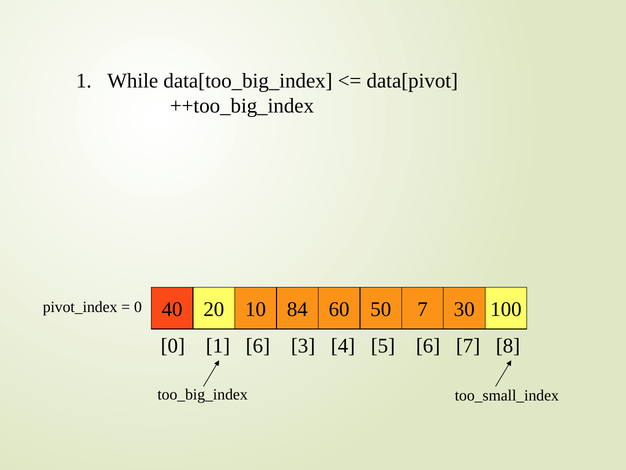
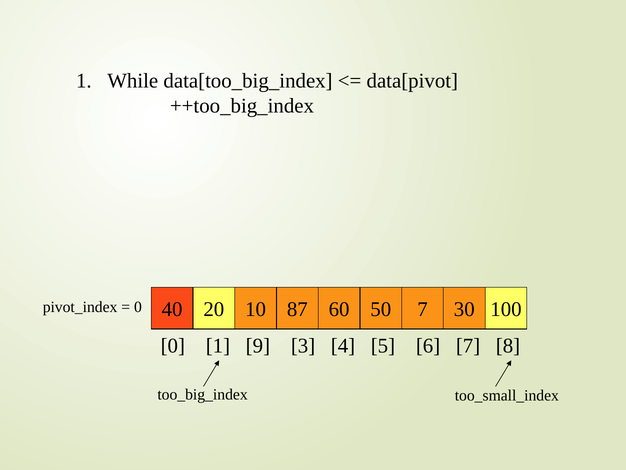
84: 84 -> 87 (297, 309)
1 6: 6 -> 9 (258, 346)
